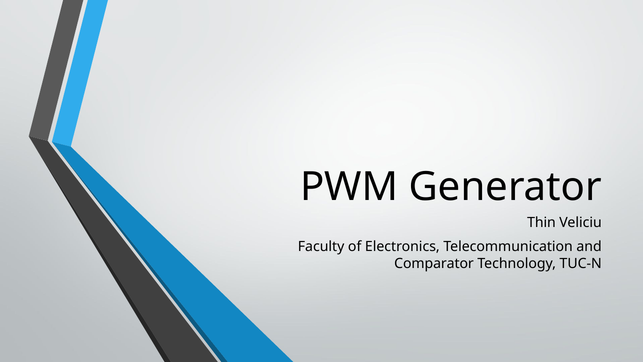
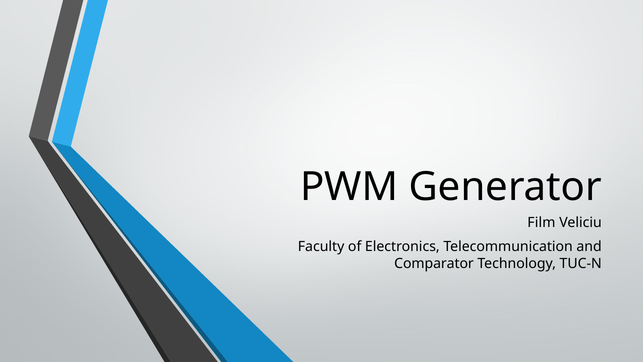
Thin: Thin -> Film (541, 223)
